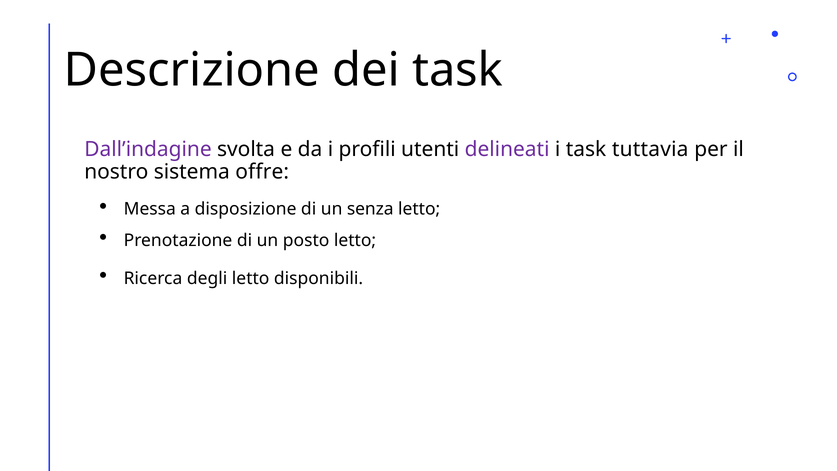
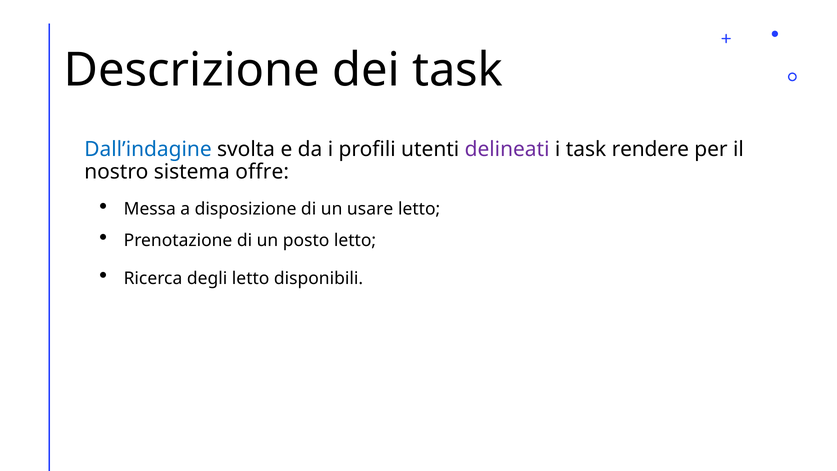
Dall’indagine colour: purple -> blue (148, 149)
tuttavia: tuttavia -> rendere (650, 149)
senza: senza -> usare (370, 209)
